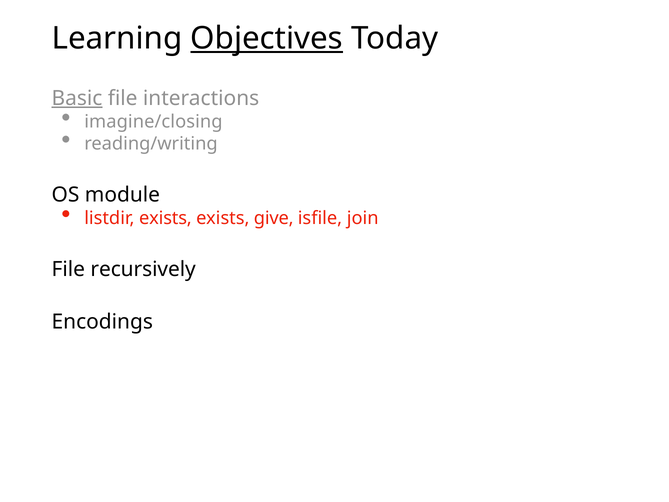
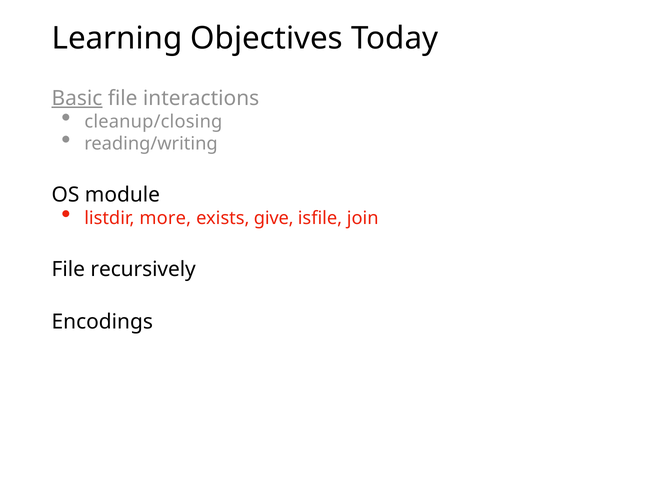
Objectives underline: present -> none (267, 38)
imagine/closing: imagine/closing -> cleanup/closing (153, 122)
listdir exists: exists -> more (165, 218)
